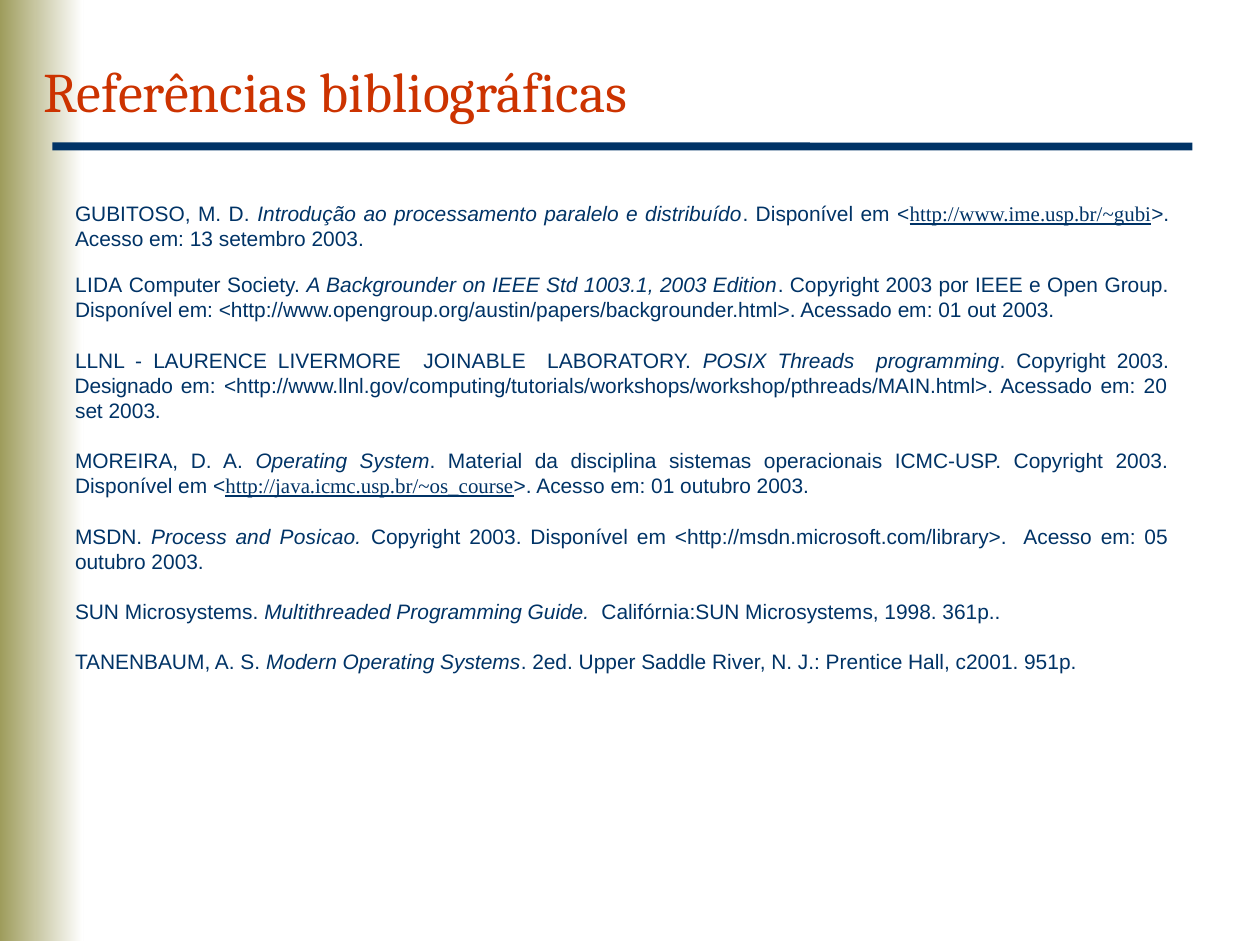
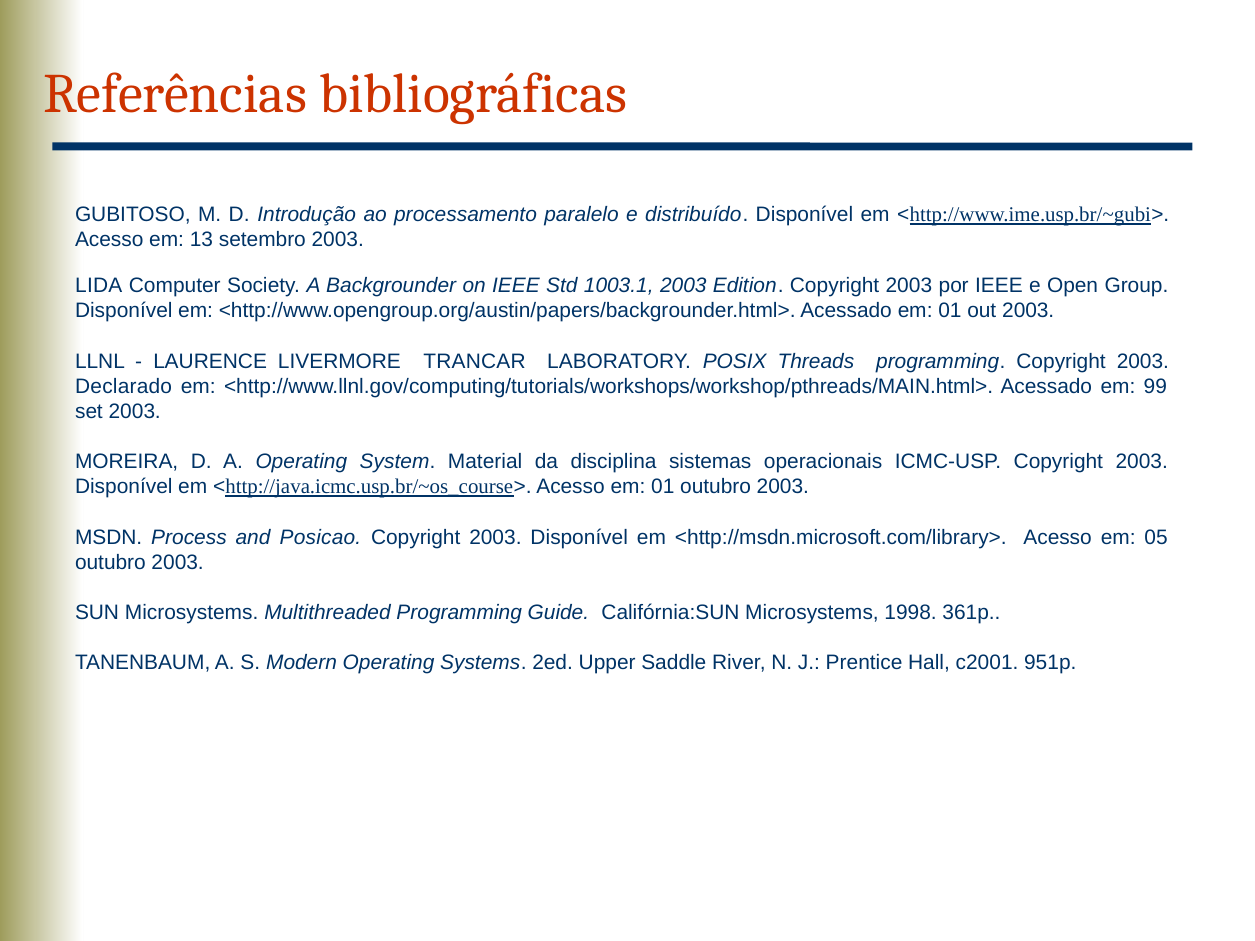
JOINABLE: JOINABLE -> TRANCAR (475, 361)
Designado: Designado -> Declarado (124, 386)
20: 20 -> 99 (1155, 386)
